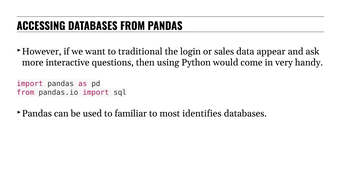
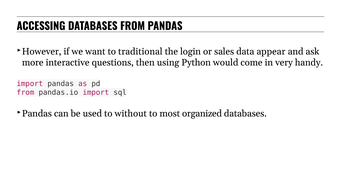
familiar: familiar -> without (131, 114)
identifies: identifies -> organized (202, 114)
